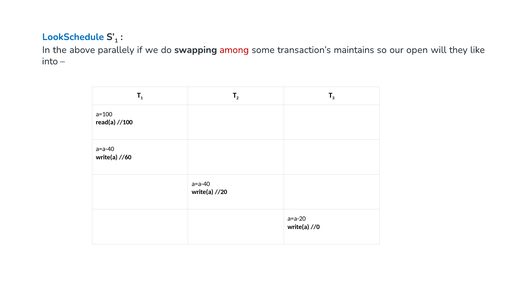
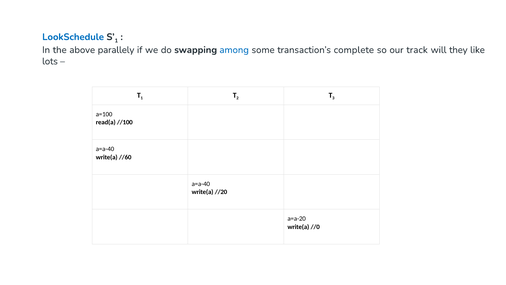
among colour: red -> blue (234, 50)
maintains: maintains -> complete (354, 50)
open: open -> track (417, 50)
into: into -> lots (50, 61)
